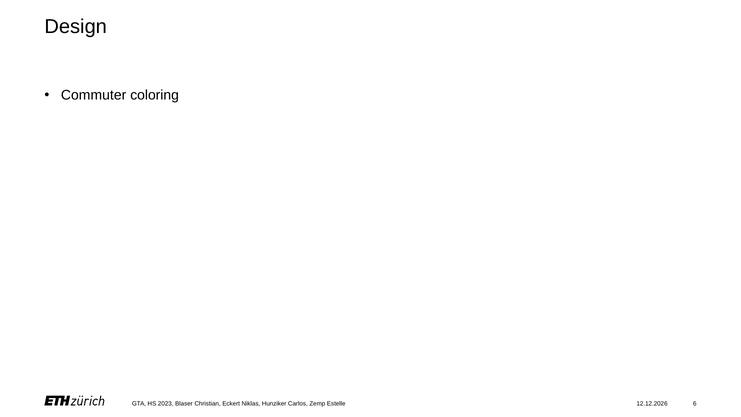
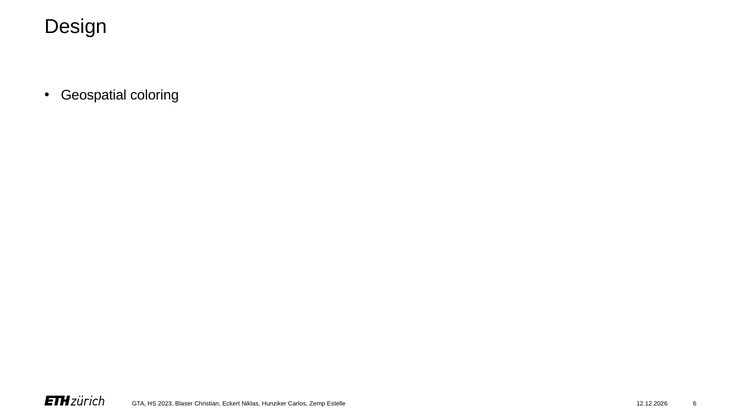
Commuter: Commuter -> Geospatial (94, 95)
